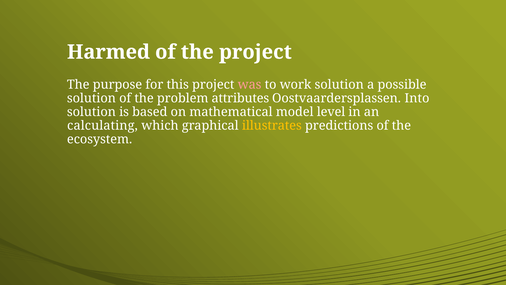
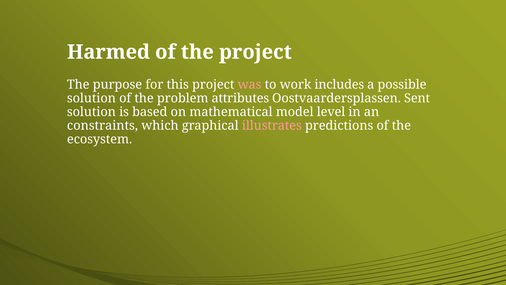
work solution: solution -> includes (339, 85)
Into: Into -> Sent (417, 98)
calculating: calculating -> constraints (103, 126)
illustrates colour: yellow -> pink (272, 126)
